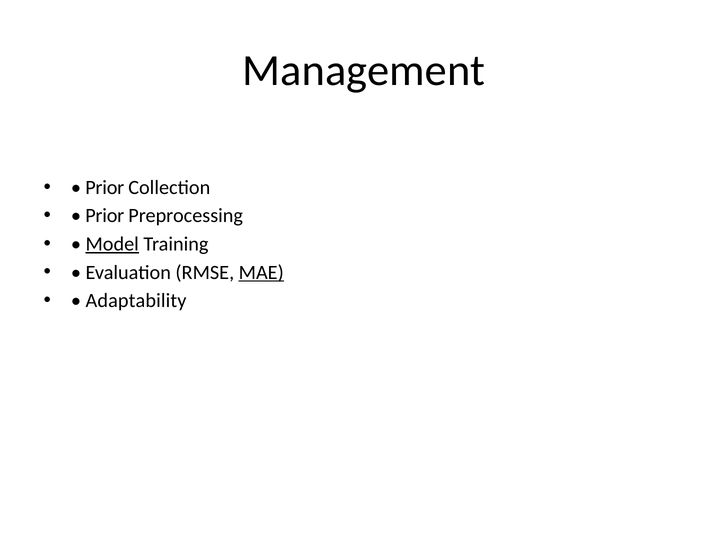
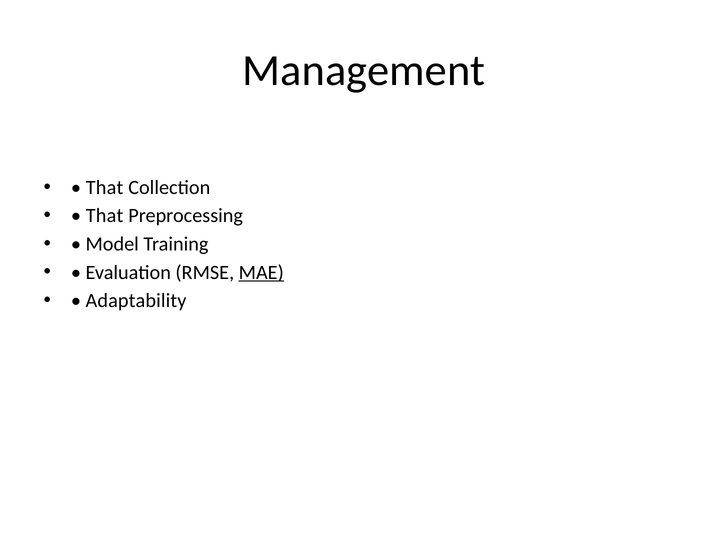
Prior: Prior -> That (105, 187)
Prior: Prior -> That (105, 216)
Model underline: present -> none (112, 244)
